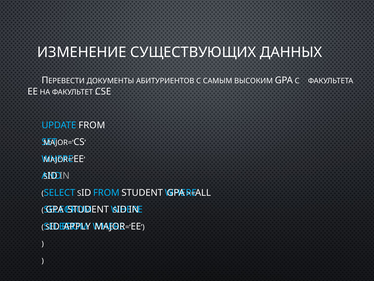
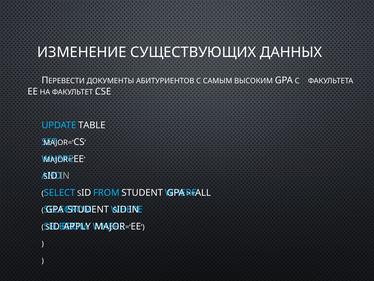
UPDATE FROM: FROM -> TABLE (92, 125)
